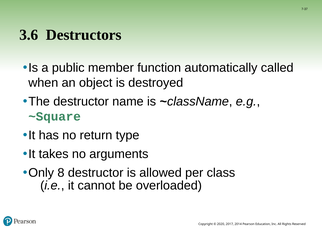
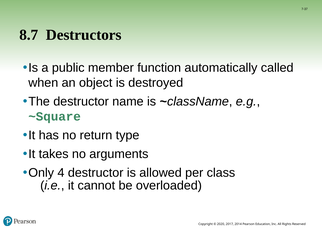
3.6: 3.6 -> 8.7 (29, 35)
8: 8 -> 4 (61, 173)
